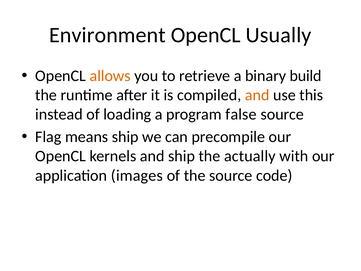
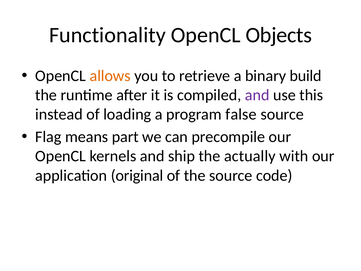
Environment: Environment -> Functionality (107, 35)
Usually: Usually -> Objects (279, 35)
and colour: orange -> purple (257, 95)
means ship: ship -> part (125, 137)
images: images -> original (137, 175)
